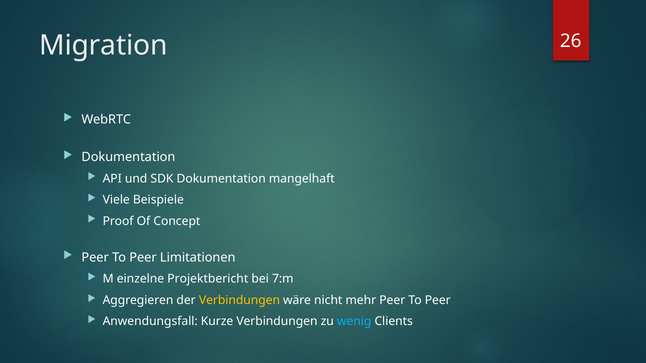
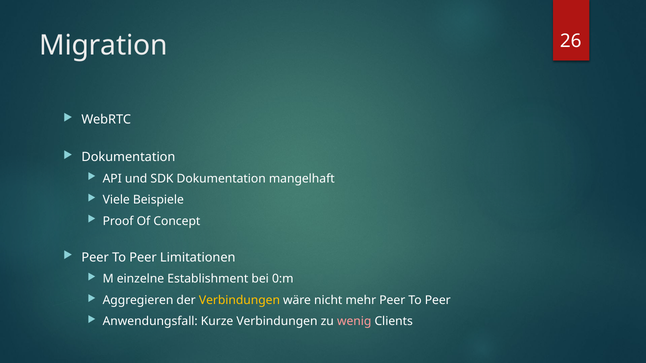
Projektbericht: Projektbericht -> Establishment (208, 279)
7:m: 7:m -> 0:m (283, 279)
wenig colour: light blue -> pink (354, 322)
